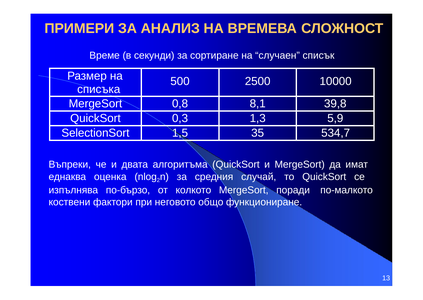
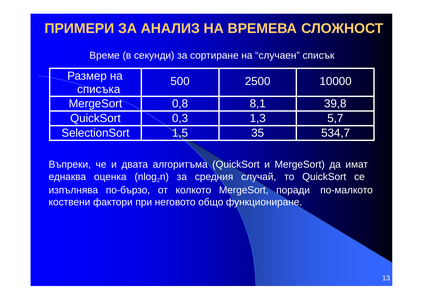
5,9: 5,9 -> 5,7 (335, 118)
